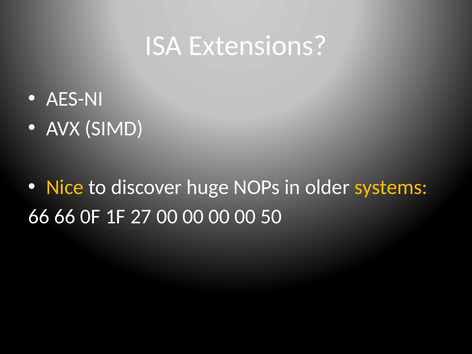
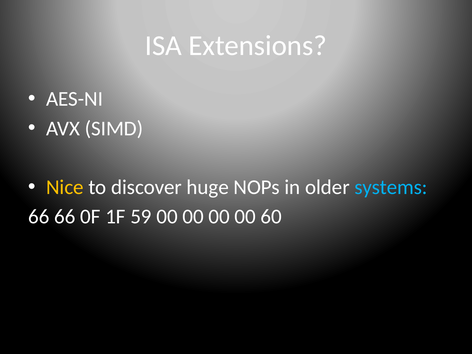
systems colour: yellow -> light blue (391, 187)
27: 27 -> 59 (141, 217)
50: 50 -> 60 (271, 217)
